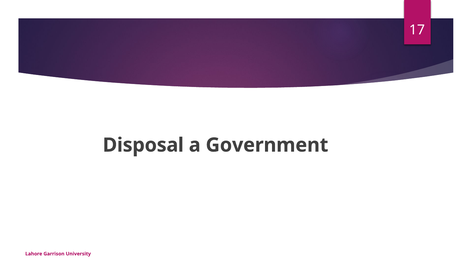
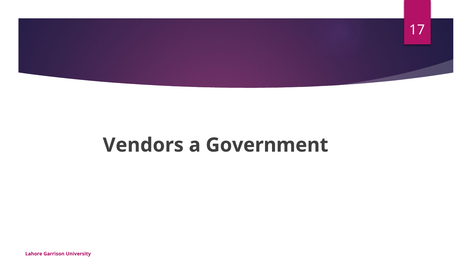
Disposal: Disposal -> Vendors (143, 145)
